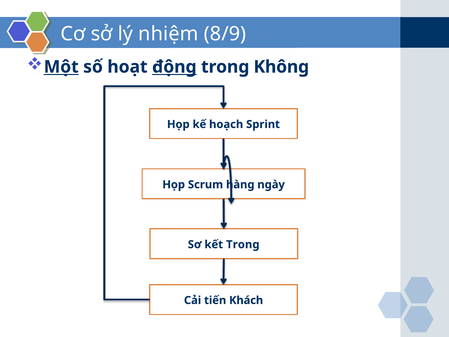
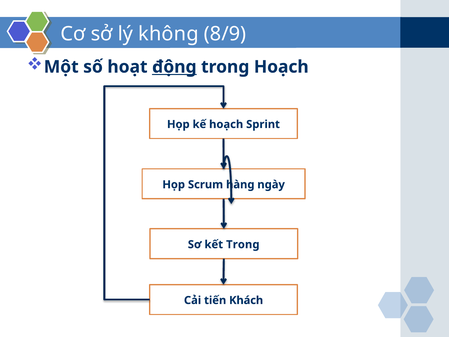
nhiệm: nhiệm -> không (168, 34)
Một underline: present -> none (61, 67)
trong Không: Không -> Hoạch (281, 67)
